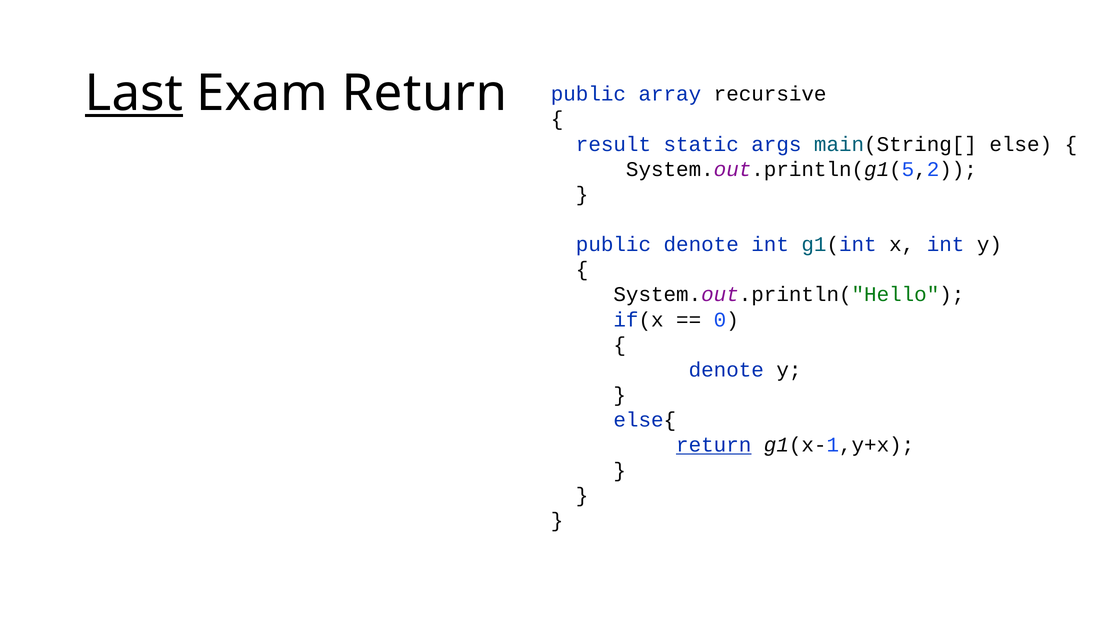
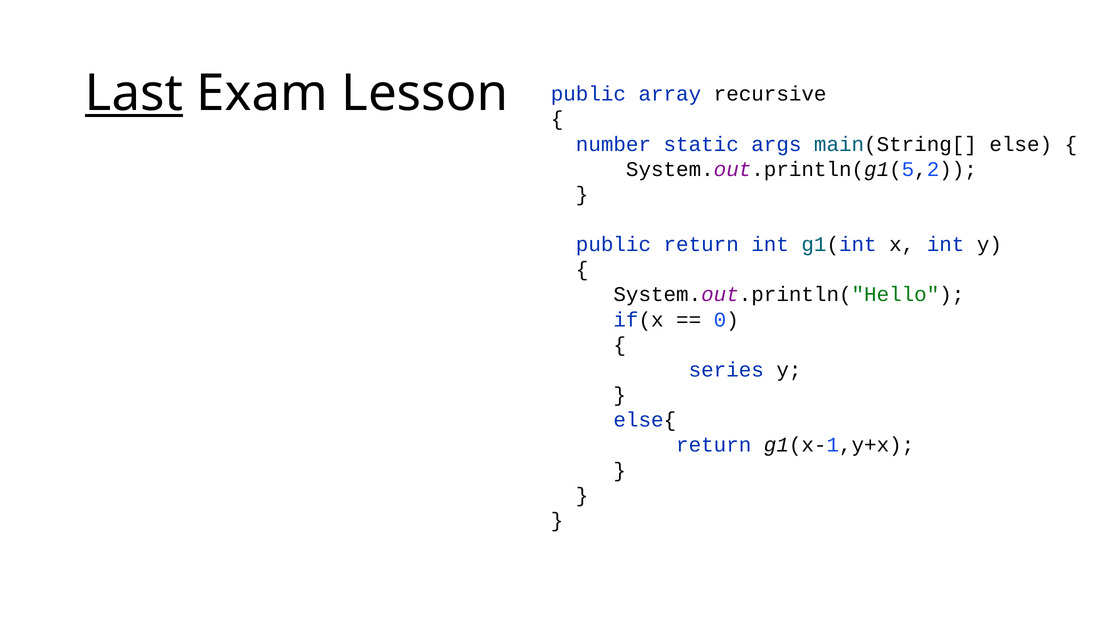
Exam Return: Return -> Lesson (425, 94)
result: result -> number (613, 144)
public denote: denote -> return (701, 244)
denote: denote -> series (726, 370)
return underline: present -> none (714, 445)
